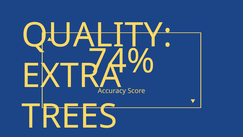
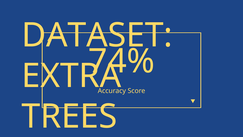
QUALITY: QUALITY -> DATASET (97, 35)
